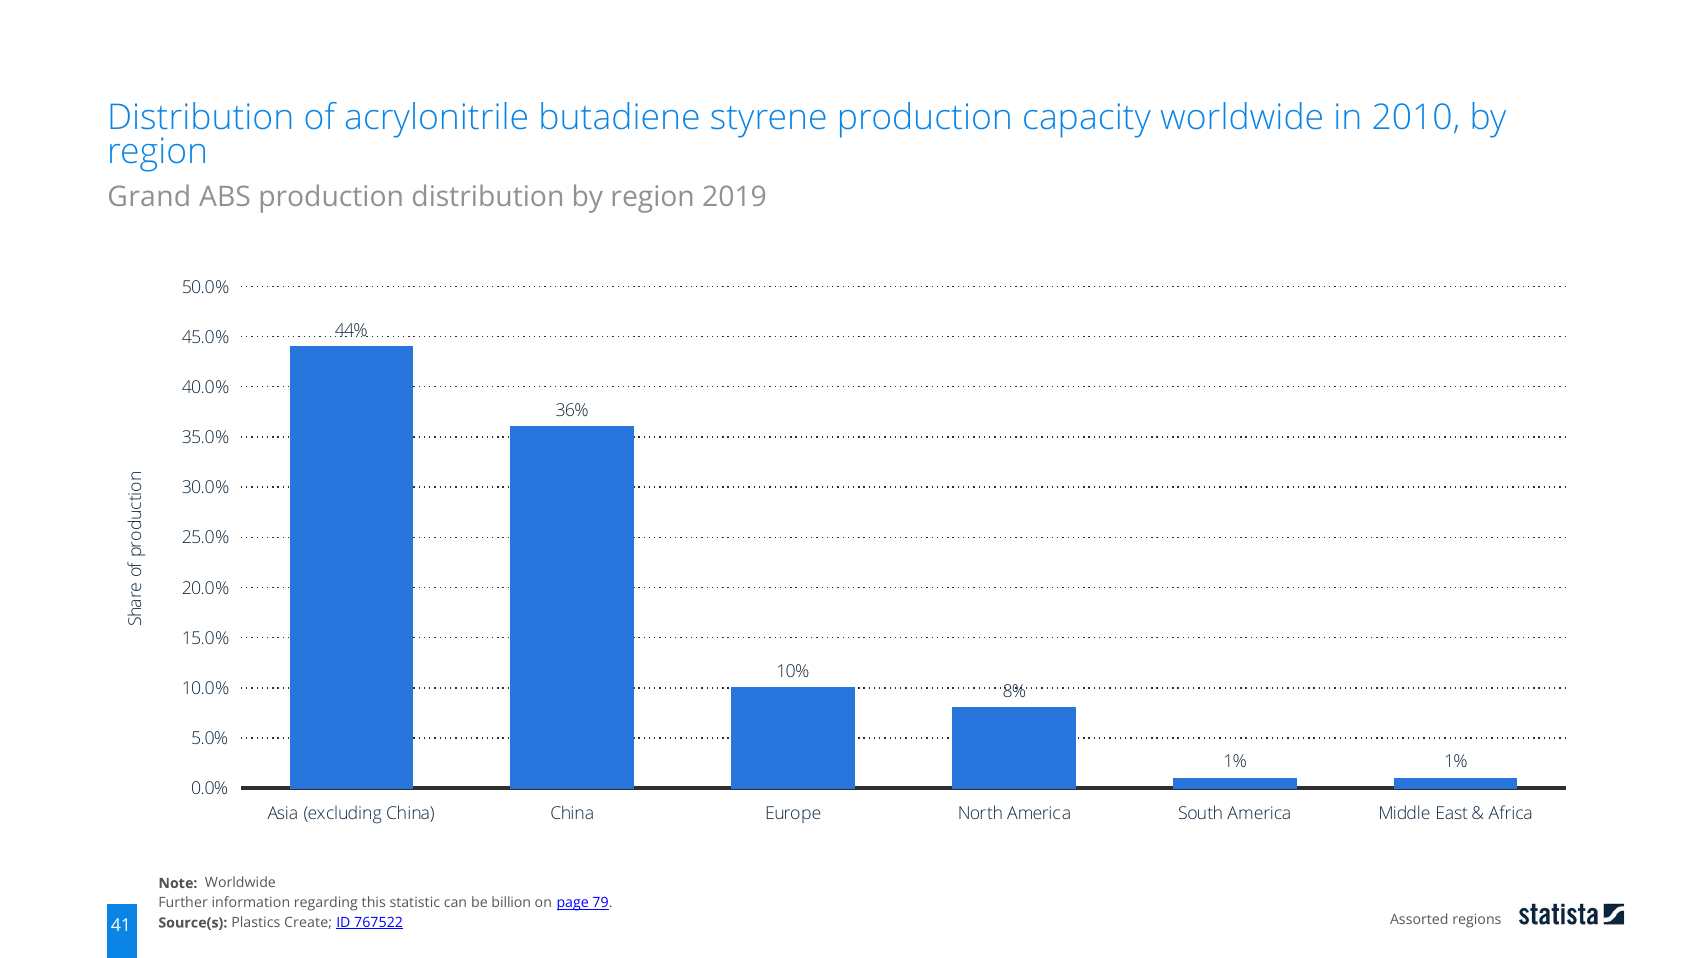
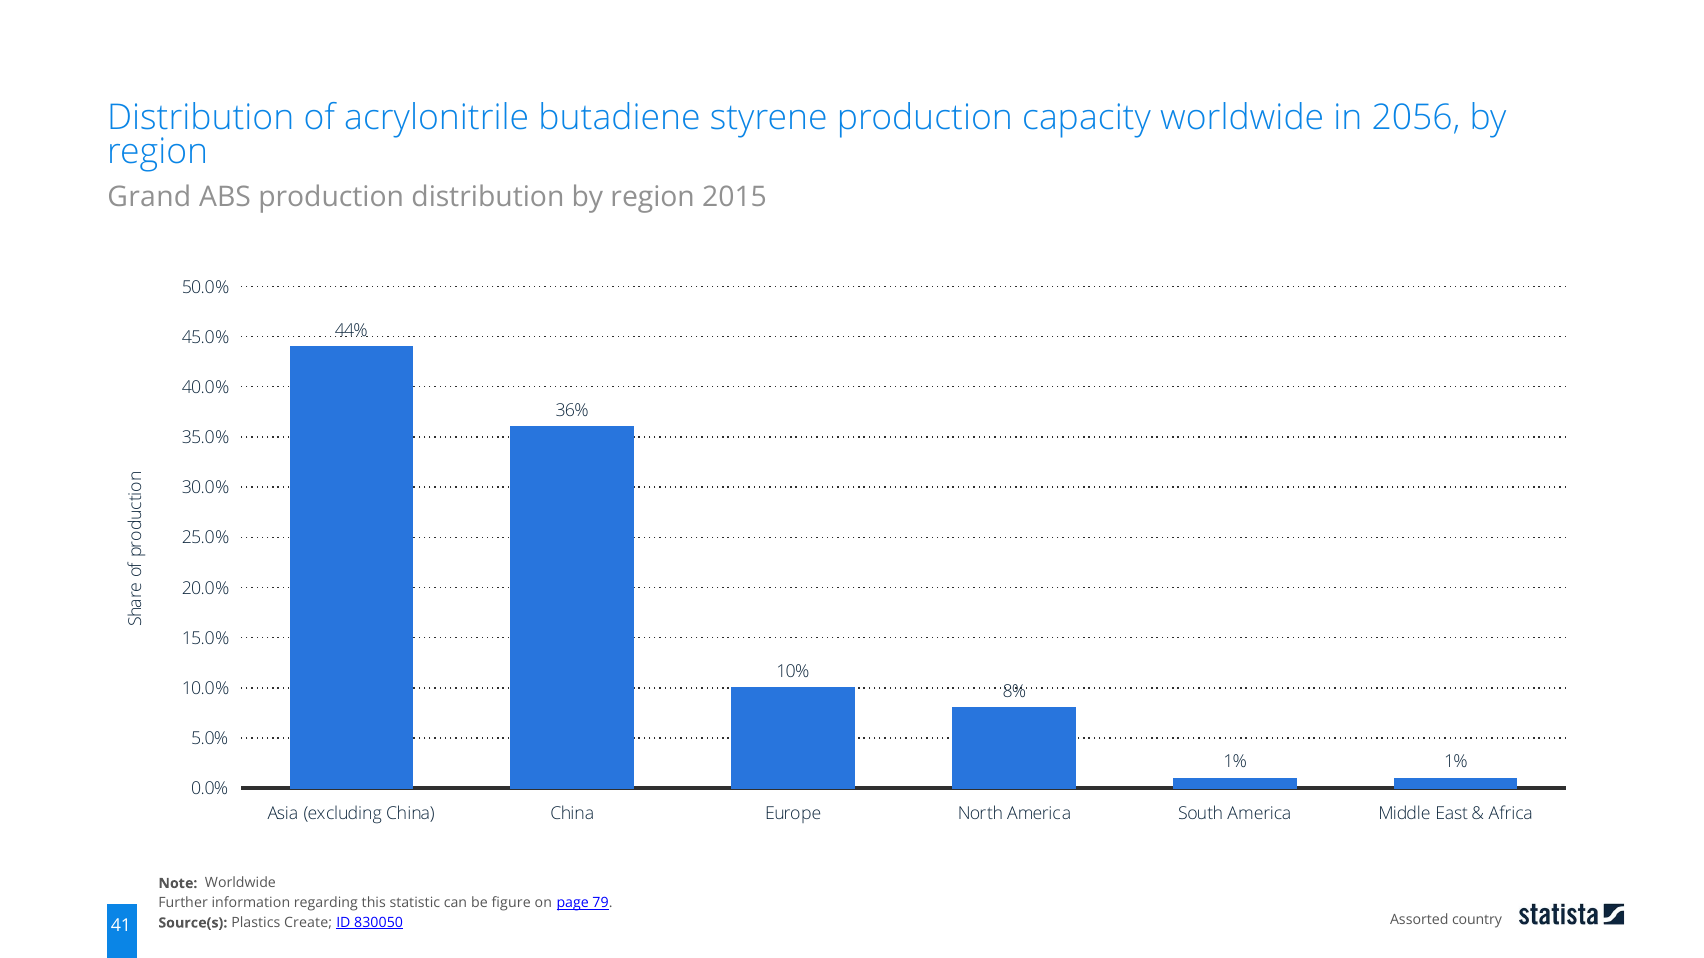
2010: 2010 -> 2056 (1416, 118)
2019: 2019 -> 2015 (735, 198)
billion: billion -> figure (511, 904)
regions: regions -> country (1477, 921)
767522: 767522 -> 830050 (379, 923)
